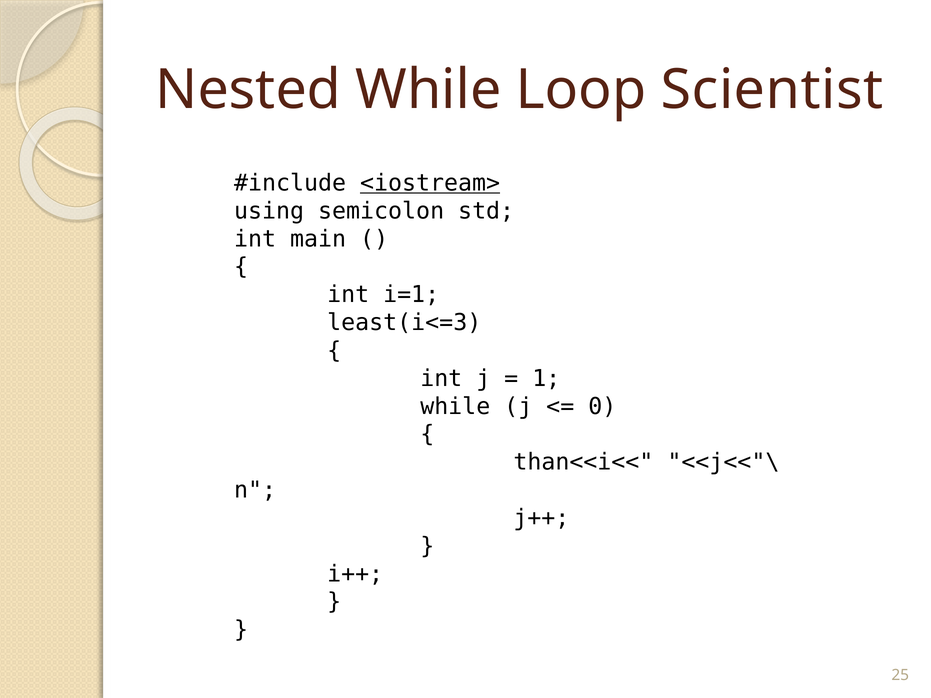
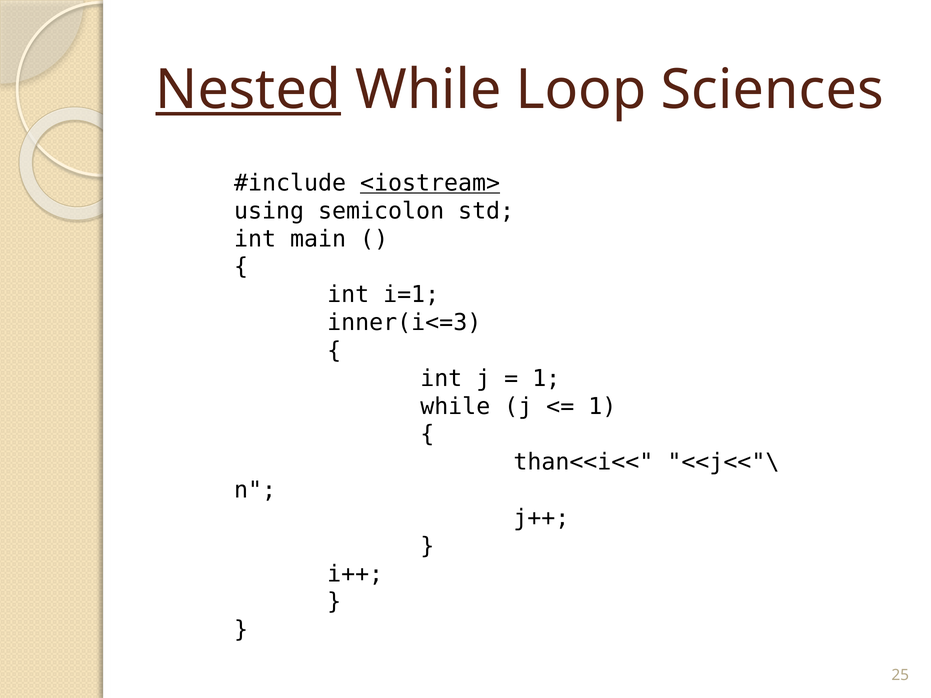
Nested underline: none -> present (248, 90)
Scientist: Scientist -> Sciences (772, 90)
least(i<=3: least(i<=3 -> inner(i<=3 (404, 323)
0: 0 -> 1 (602, 407)
